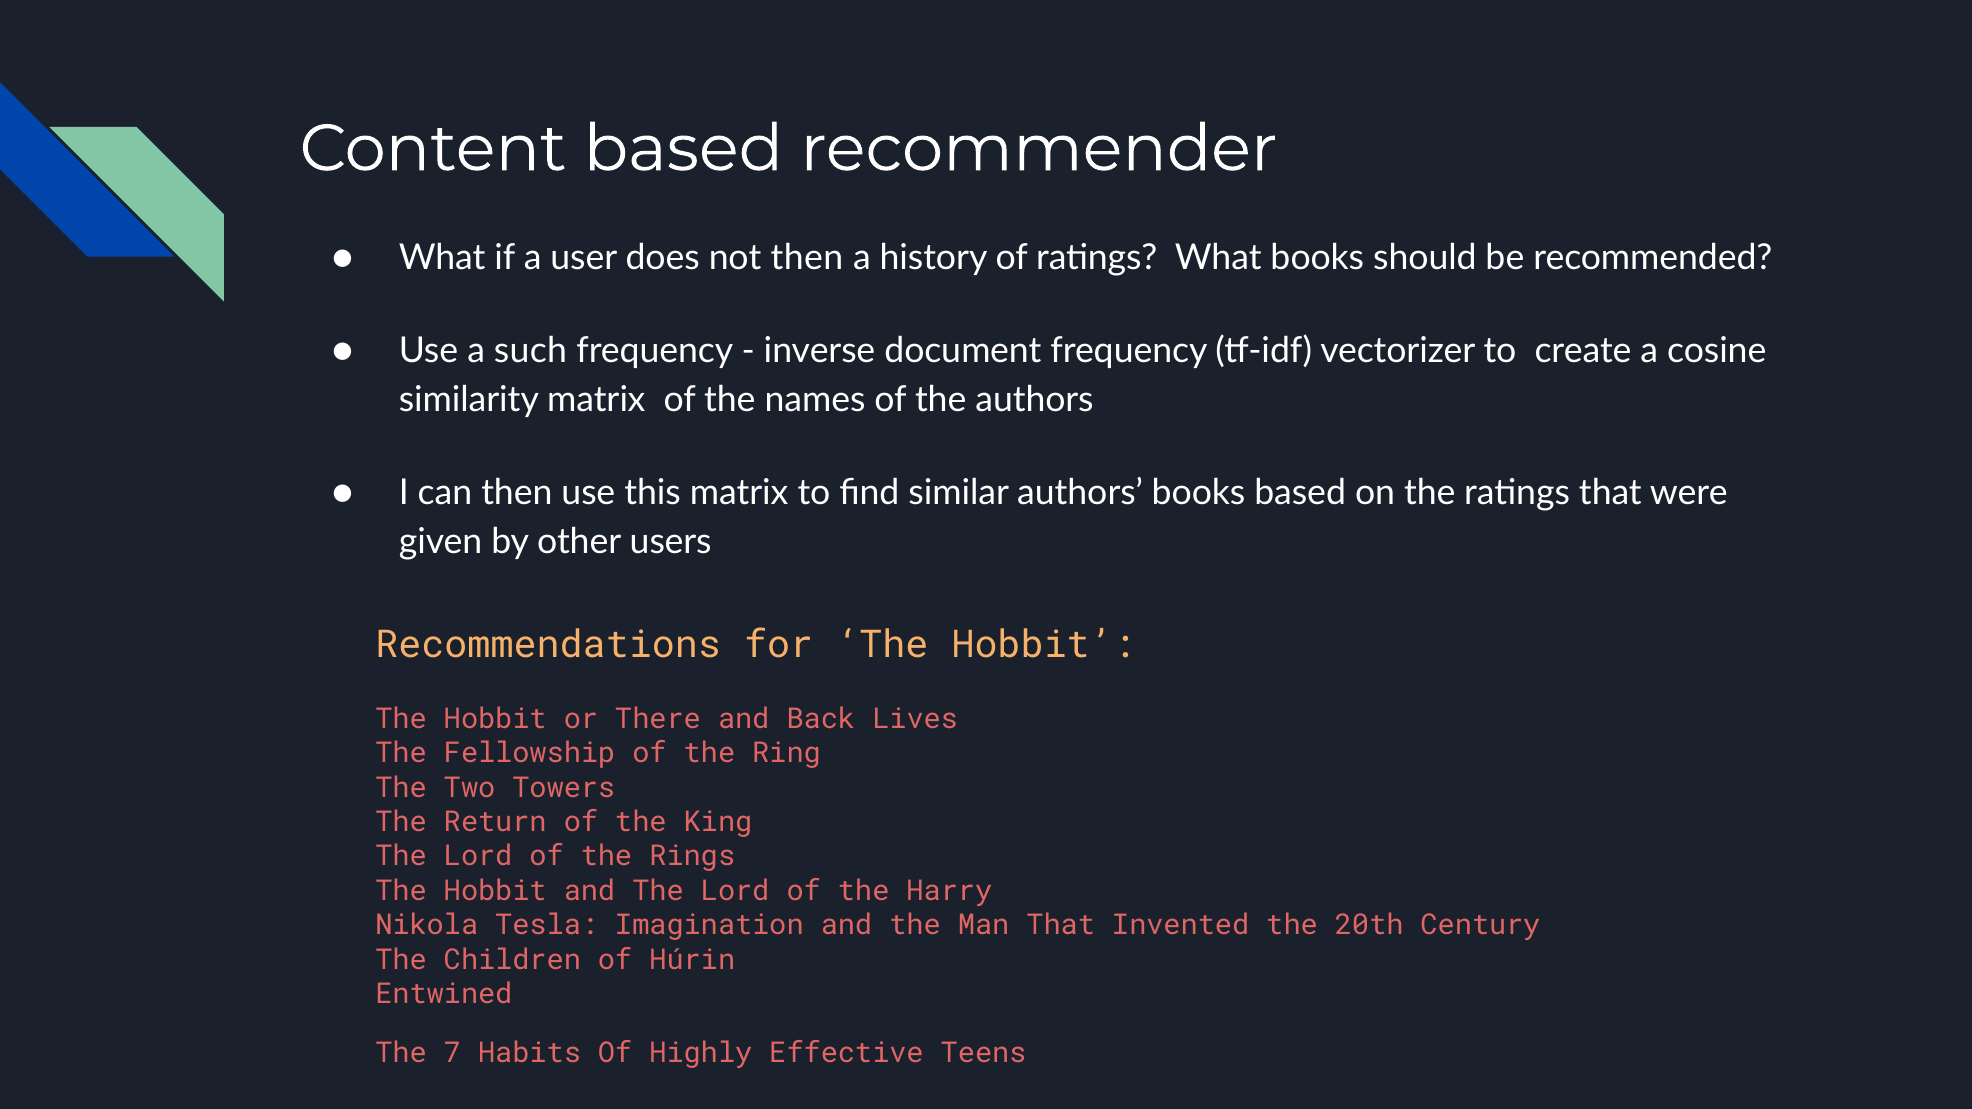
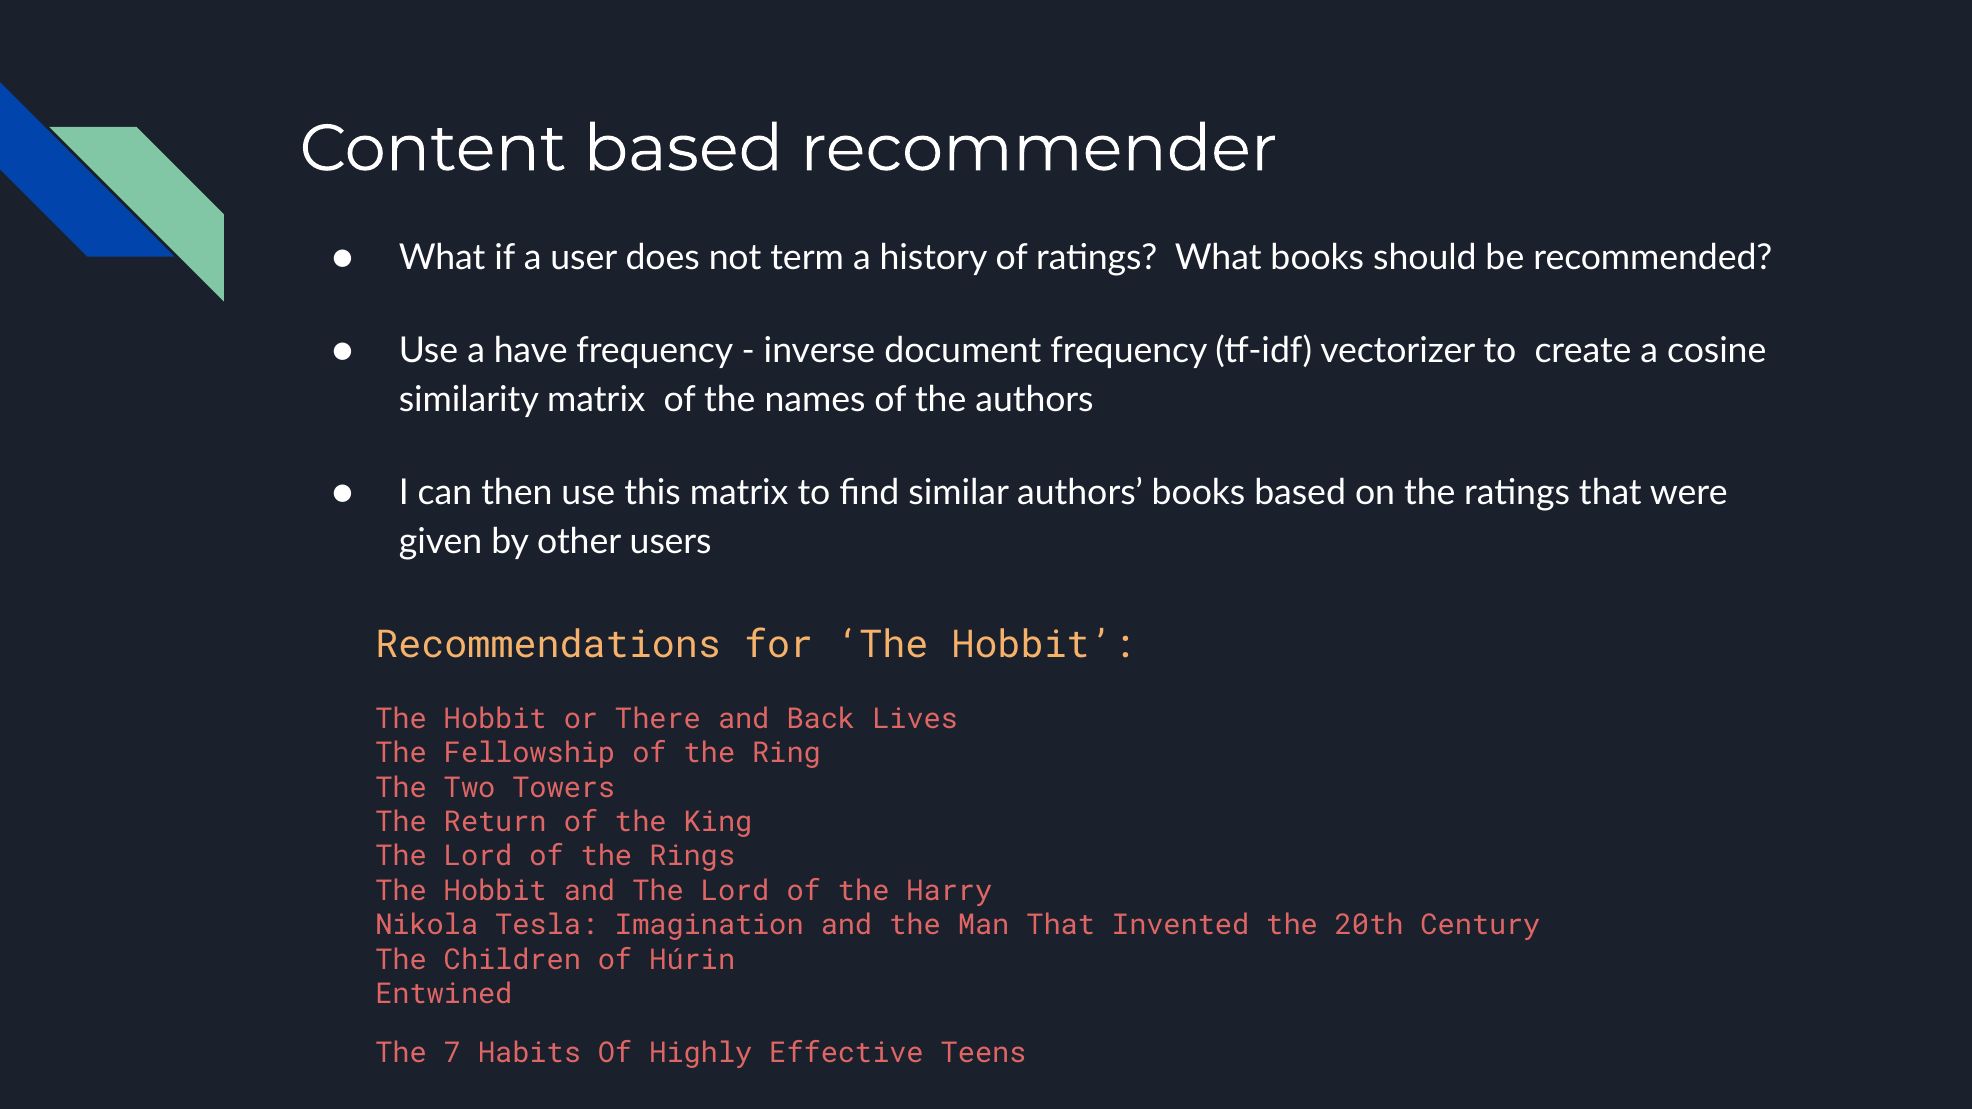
not then: then -> term (807, 258)
such: such -> have (531, 351)
